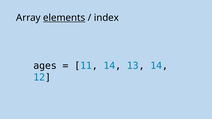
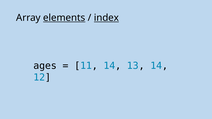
index underline: none -> present (106, 18)
